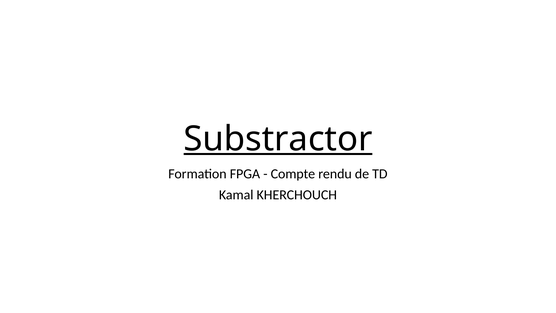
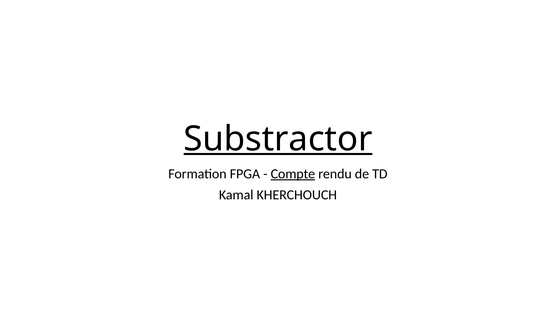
Compte underline: none -> present (293, 174)
